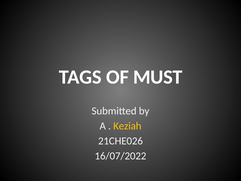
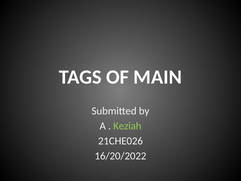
MUST: MUST -> MAIN (158, 77)
Keziah colour: yellow -> light green (127, 126)
16/07/2022: 16/07/2022 -> 16/20/2022 (120, 156)
